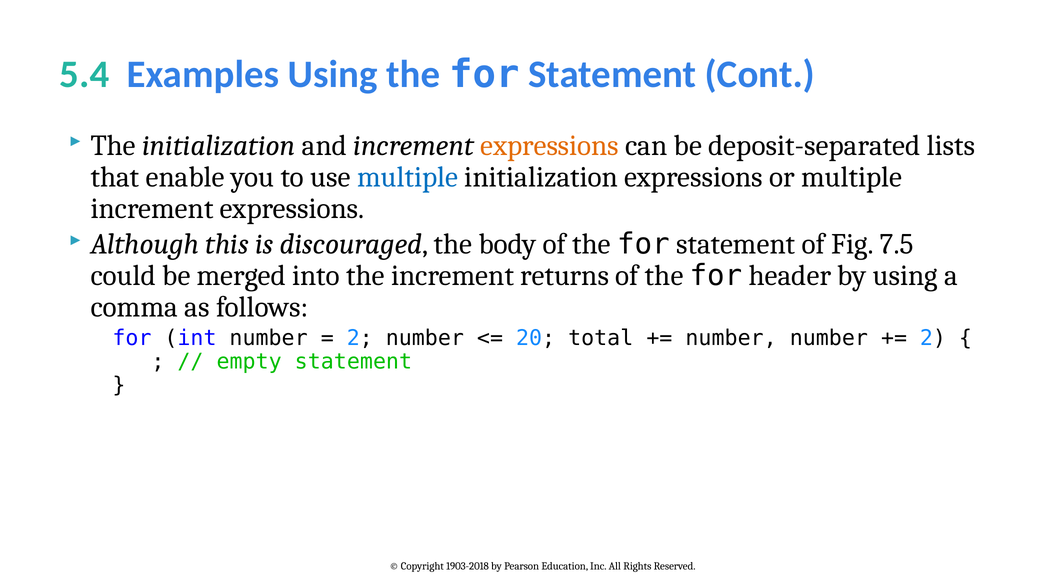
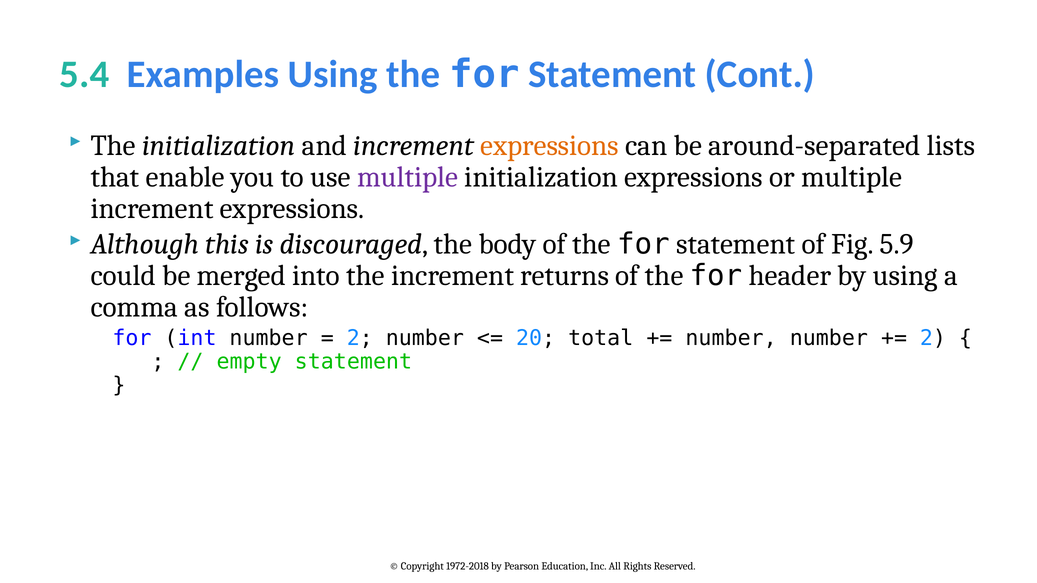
deposit-separated: deposit-separated -> around-separated (814, 145)
multiple colour: blue -> purple (408, 177)
7.5: 7.5 -> 5.9 (897, 244)
1903-2018: 1903-2018 -> 1972-2018 (467, 567)
